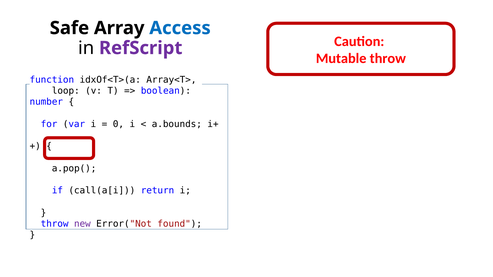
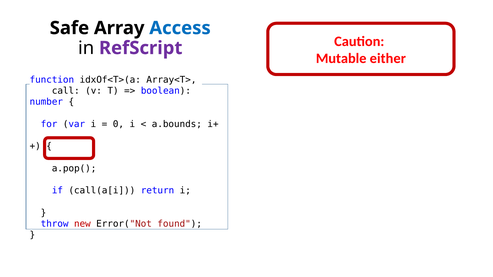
Mutable throw: throw -> either (388, 59)
loop: loop -> call (66, 91)
new colour: purple -> red (82, 224)
